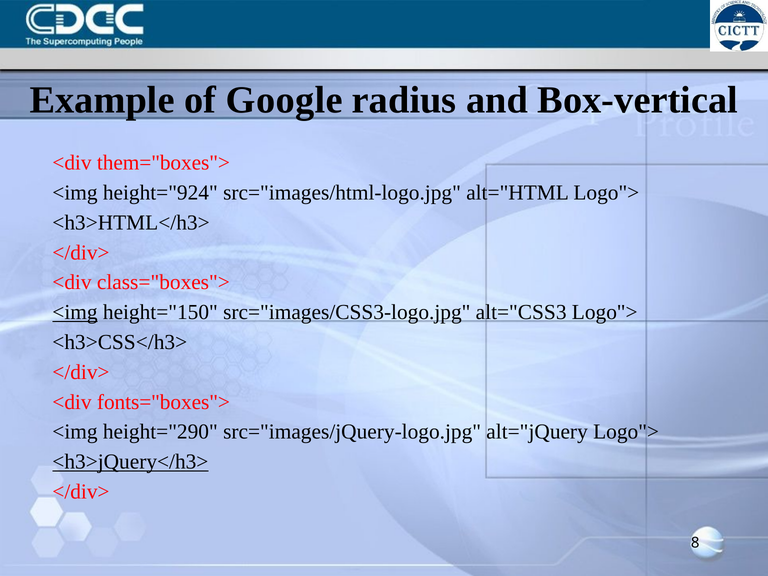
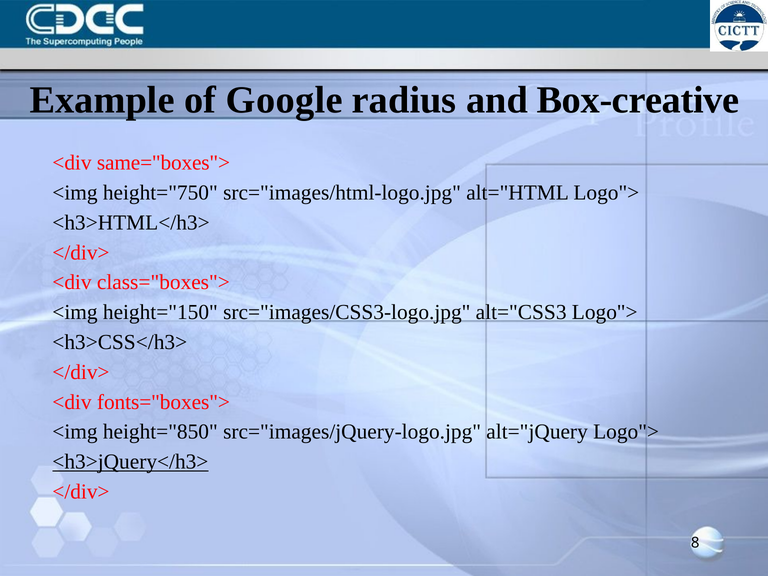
Box-vertical: Box-vertical -> Box-creative (638, 100)
them="boxes">: them="boxes"> -> same="boxes"> (164, 163)
height="924: height="924 -> height="750 (160, 193)
<img underline: present -> none (75, 312)
height="290: height="290 -> height="850 (160, 432)
